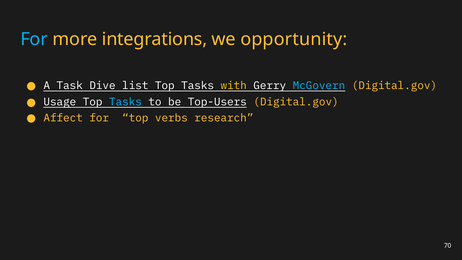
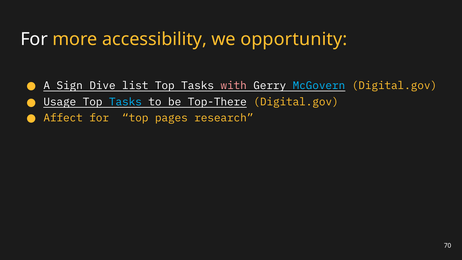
For colour: light blue -> white (34, 39)
integrations: integrations -> accessibility (154, 39)
Task: Task -> Sign (70, 85)
with colour: yellow -> pink (234, 85)
Top-Users: Top-Users -> Top-There (217, 102)
verbs: verbs -> pages (171, 118)
